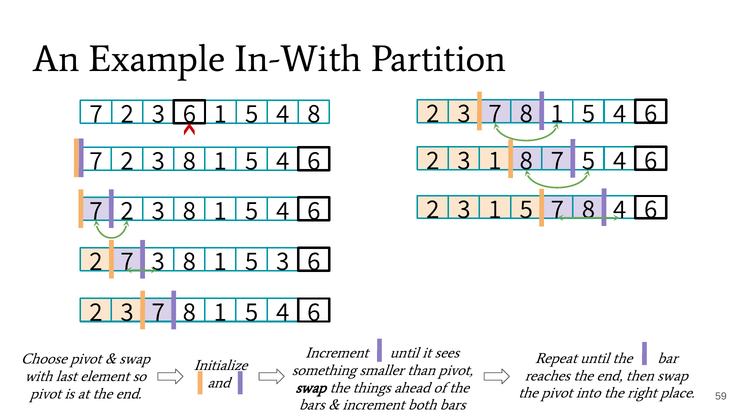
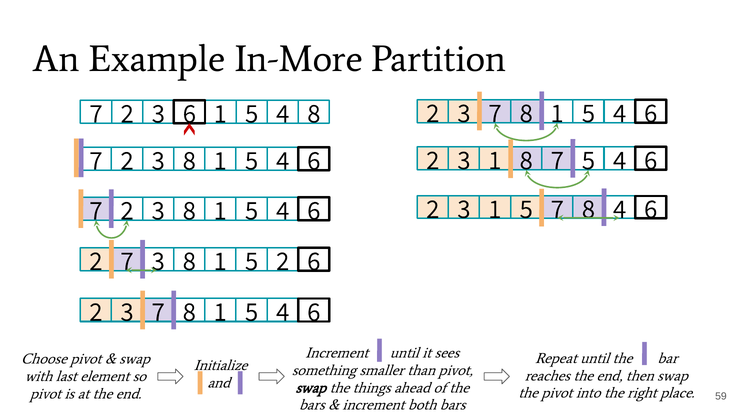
In-With: In-With -> In-More (299, 59)
5 3: 3 -> 2 (283, 261)
